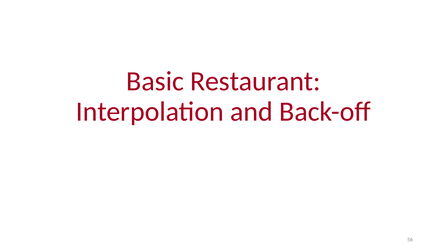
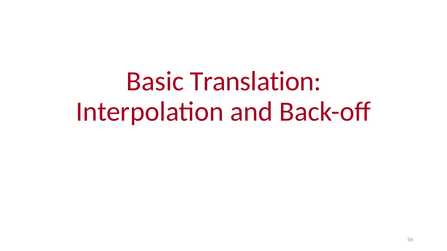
Restaurant: Restaurant -> Translation (255, 82)
